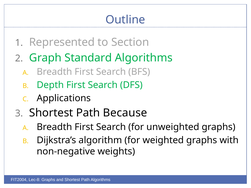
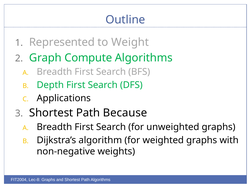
Section: Section -> Weight (130, 42)
Standard: Standard -> Compute (88, 58)
